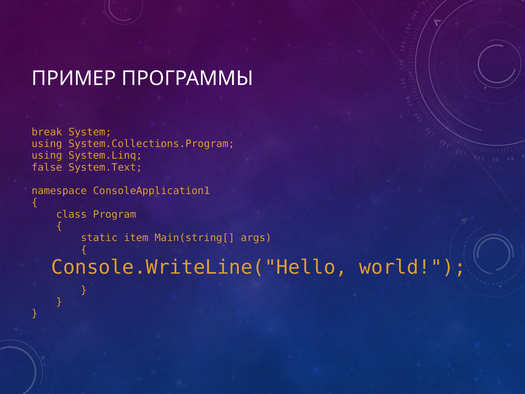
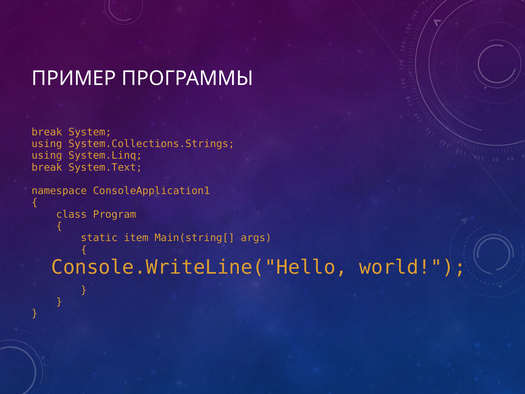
System.Collections.Program: System.Collections.Program -> System.Collections.Strings (152, 144)
false: false -> break (47, 167)
